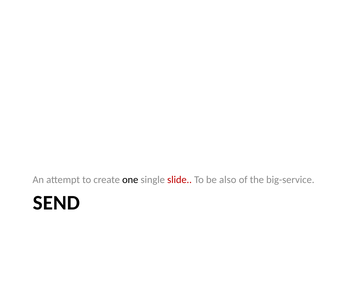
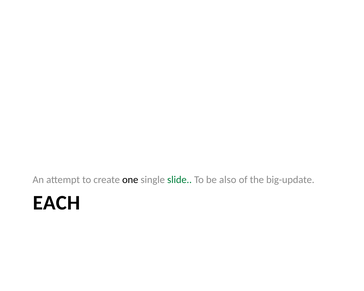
slide colour: red -> green (180, 180)
big-service: big-service -> big-update (290, 180)
SEND: SEND -> EACH (56, 203)
